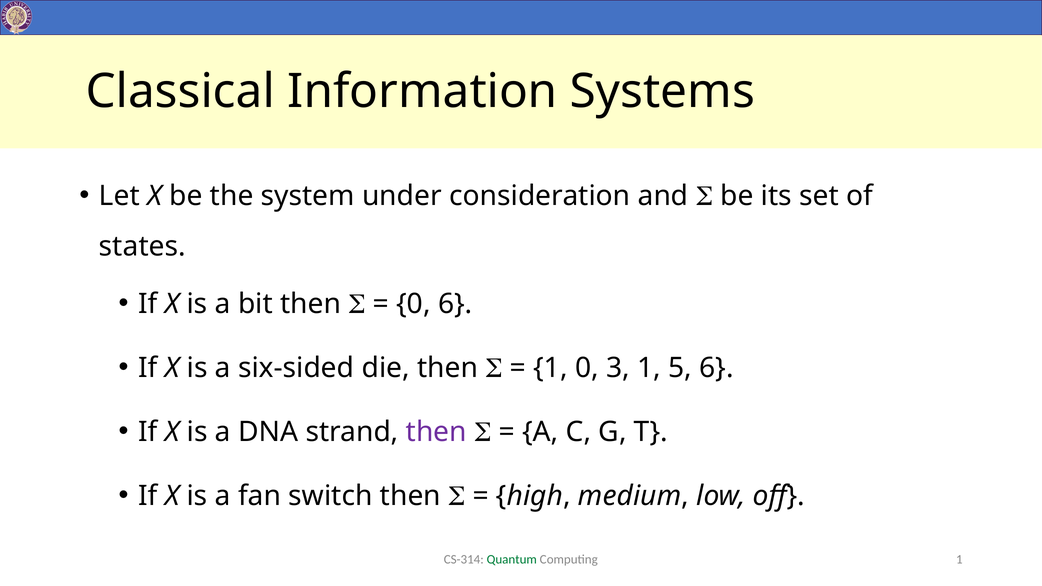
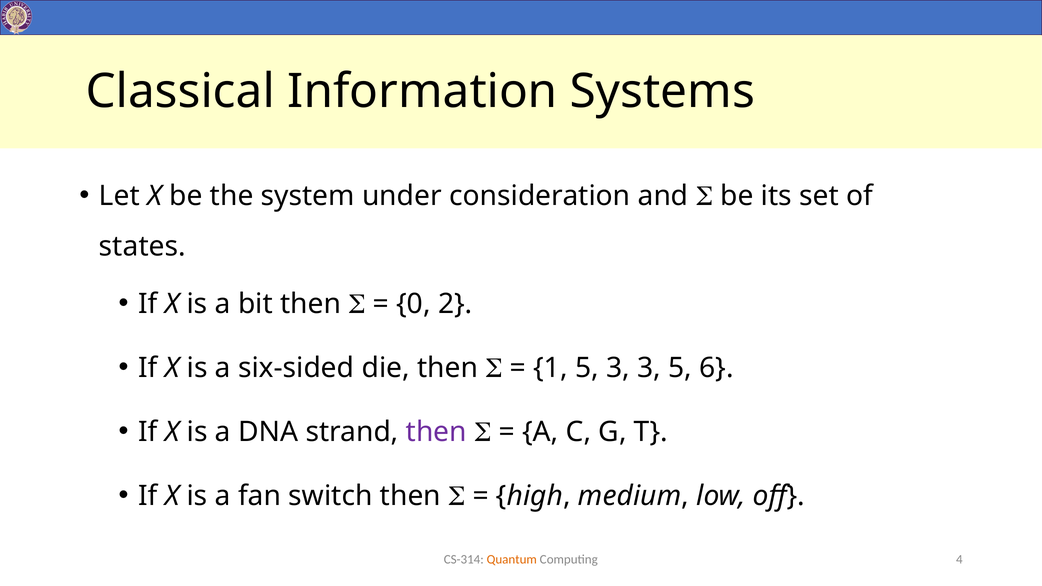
0 6: 6 -> 2 (455, 304)
1 0: 0 -> 5 (587, 368)
3 1: 1 -> 3 (649, 368)
Quantum colour: green -> orange (512, 560)
Computing 1: 1 -> 4 (959, 560)
